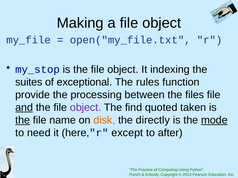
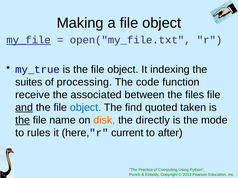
my_file underline: none -> present (29, 40)
my_stop: my_stop -> my_true (38, 70)
exceptional: exceptional -> processing (84, 82)
rules: rules -> code (148, 82)
provide: provide -> receive (33, 95)
processing: processing -> associated (96, 95)
object colour: purple -> blue (86, 108)
mode underline: present -> none (214, 120)
need: need -> rules (39, 133)
except: except -> current (127, 133)
